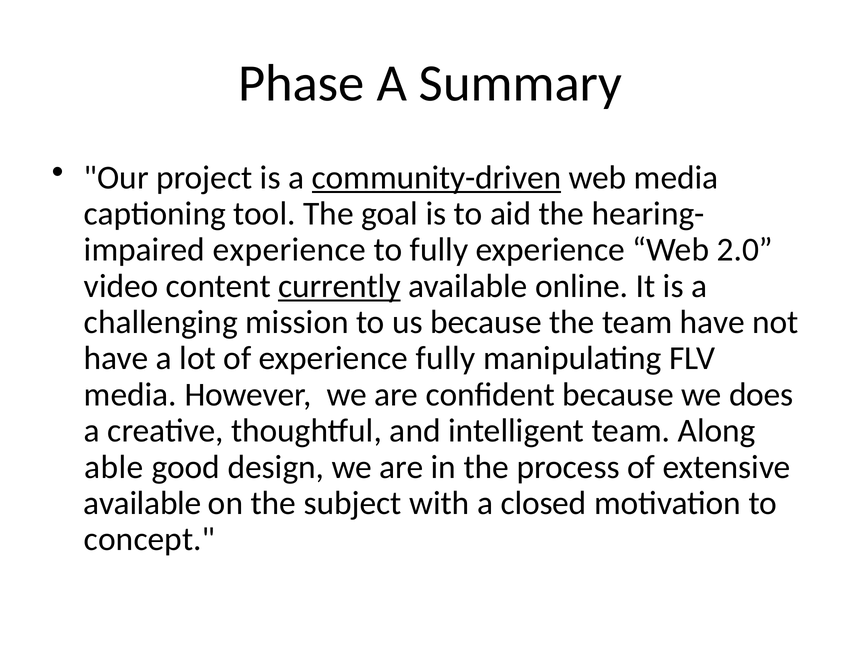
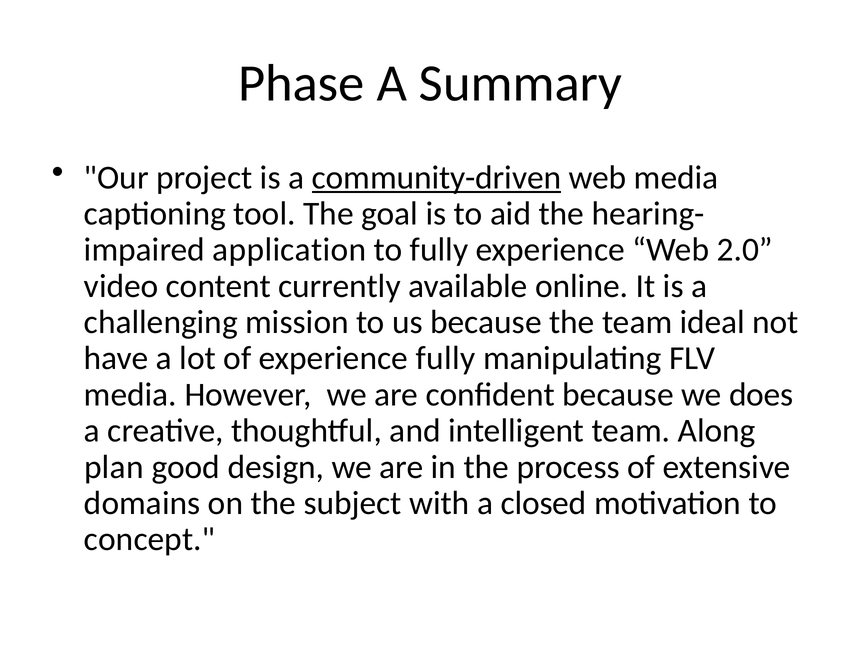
experience: experience -> application (289, 250)
currently underline: present -> none (339, 286)
team have: have -> ideal (712, 322)
able: able -> plan (114, 467)
available: available -> domains (142, 503)
